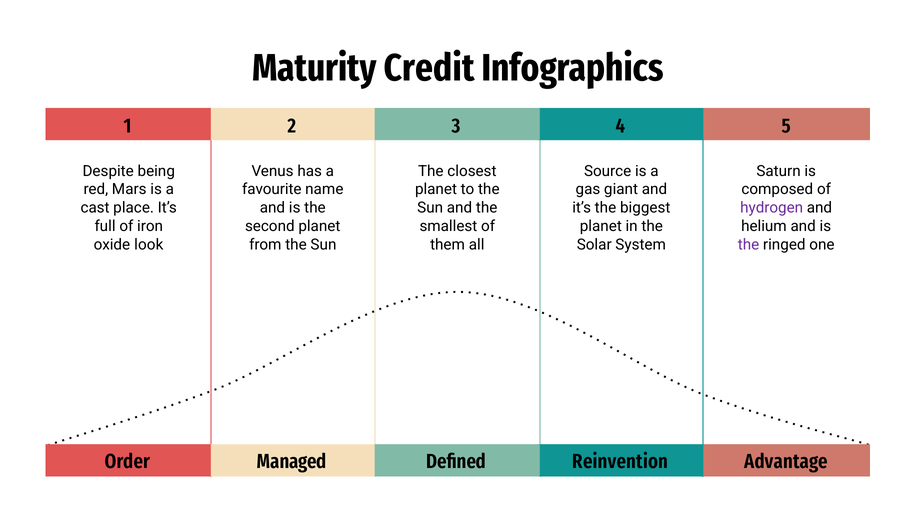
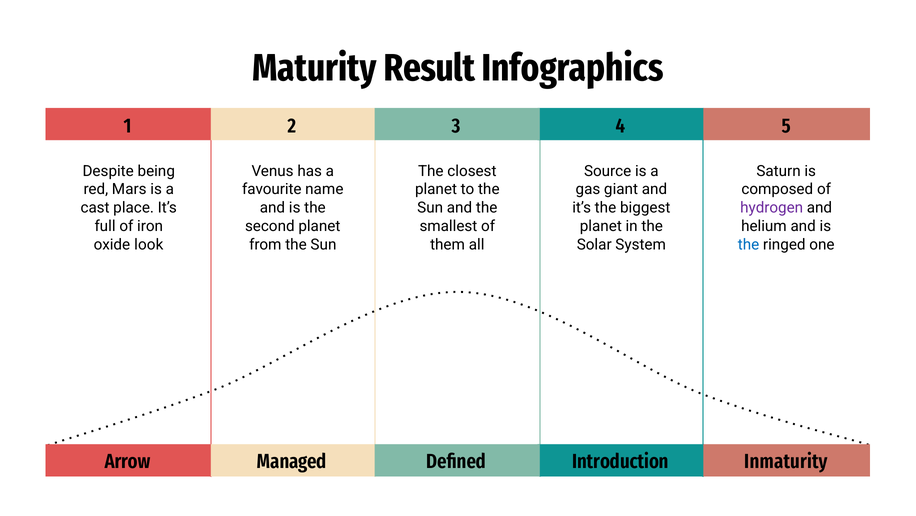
Credit: Credit -> Result (429, 68)
the colour: purple -> blue (749, 244)
Order: Order -> Arrow (127, 461)
Reinvention: Reinvention -> Introduction (620, 461)
Advantage: Advantage -> Inmaturity (786, 461)
